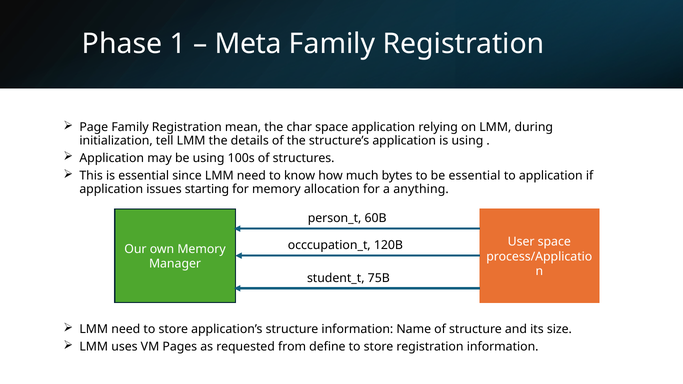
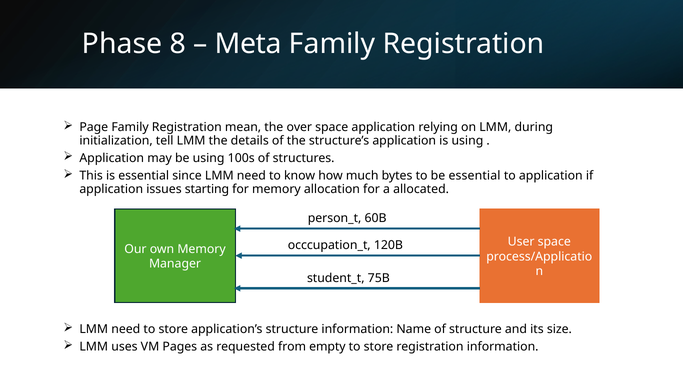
1: 1 -> 8 (178, 44)
char: char -> over (299, 127)
anything: anything -> allocated (421, 189)
define: define -> empty (327, 347)
